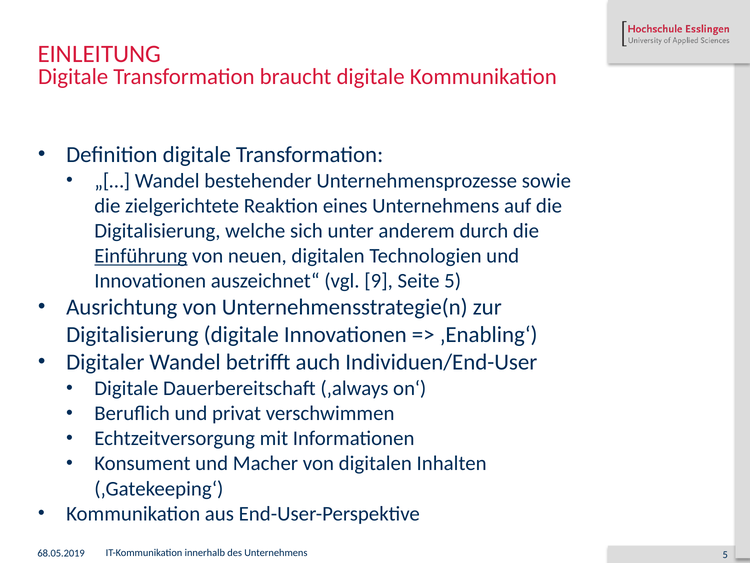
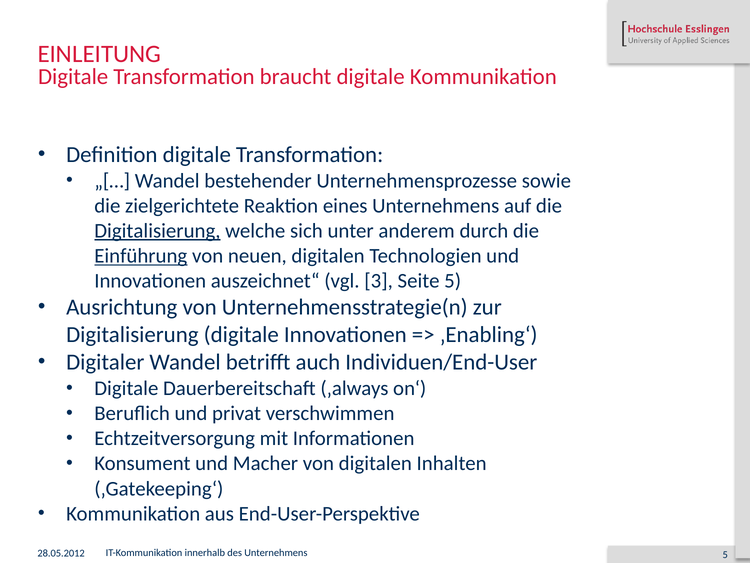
Digitalisierung underline: none -> present (157, 231)
9: 9 -> 3 (379, 281)
68.05.2019: 68.05.2019 -> 28.05.2012 (61, 553)
